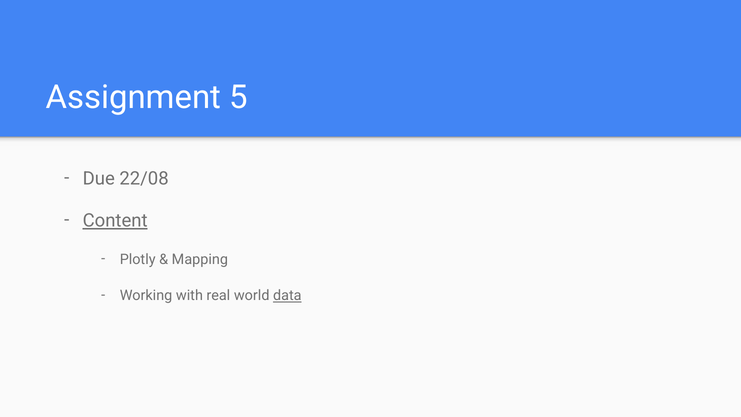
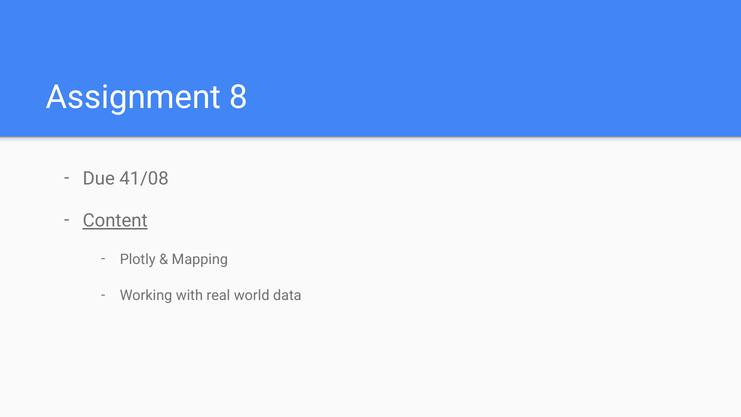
5: 5 -> 8 (238, 97)
22/08: 22/08 -> 41/08 (144, 179)
data underline: present -> none (287, 295)
